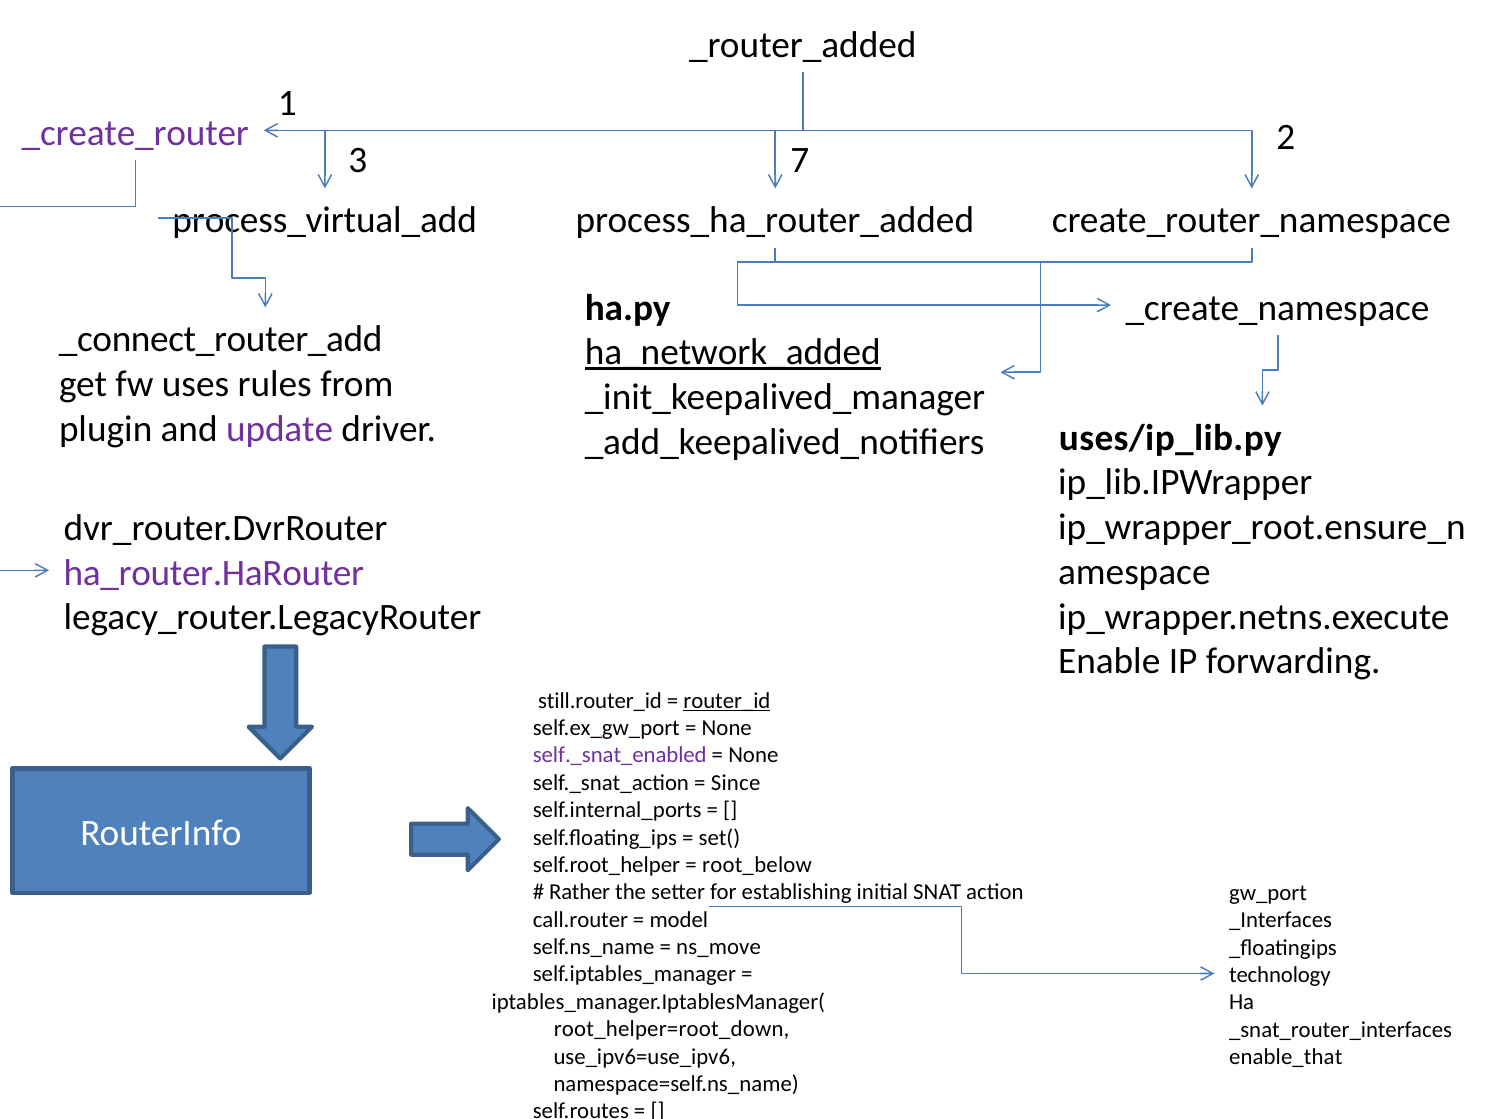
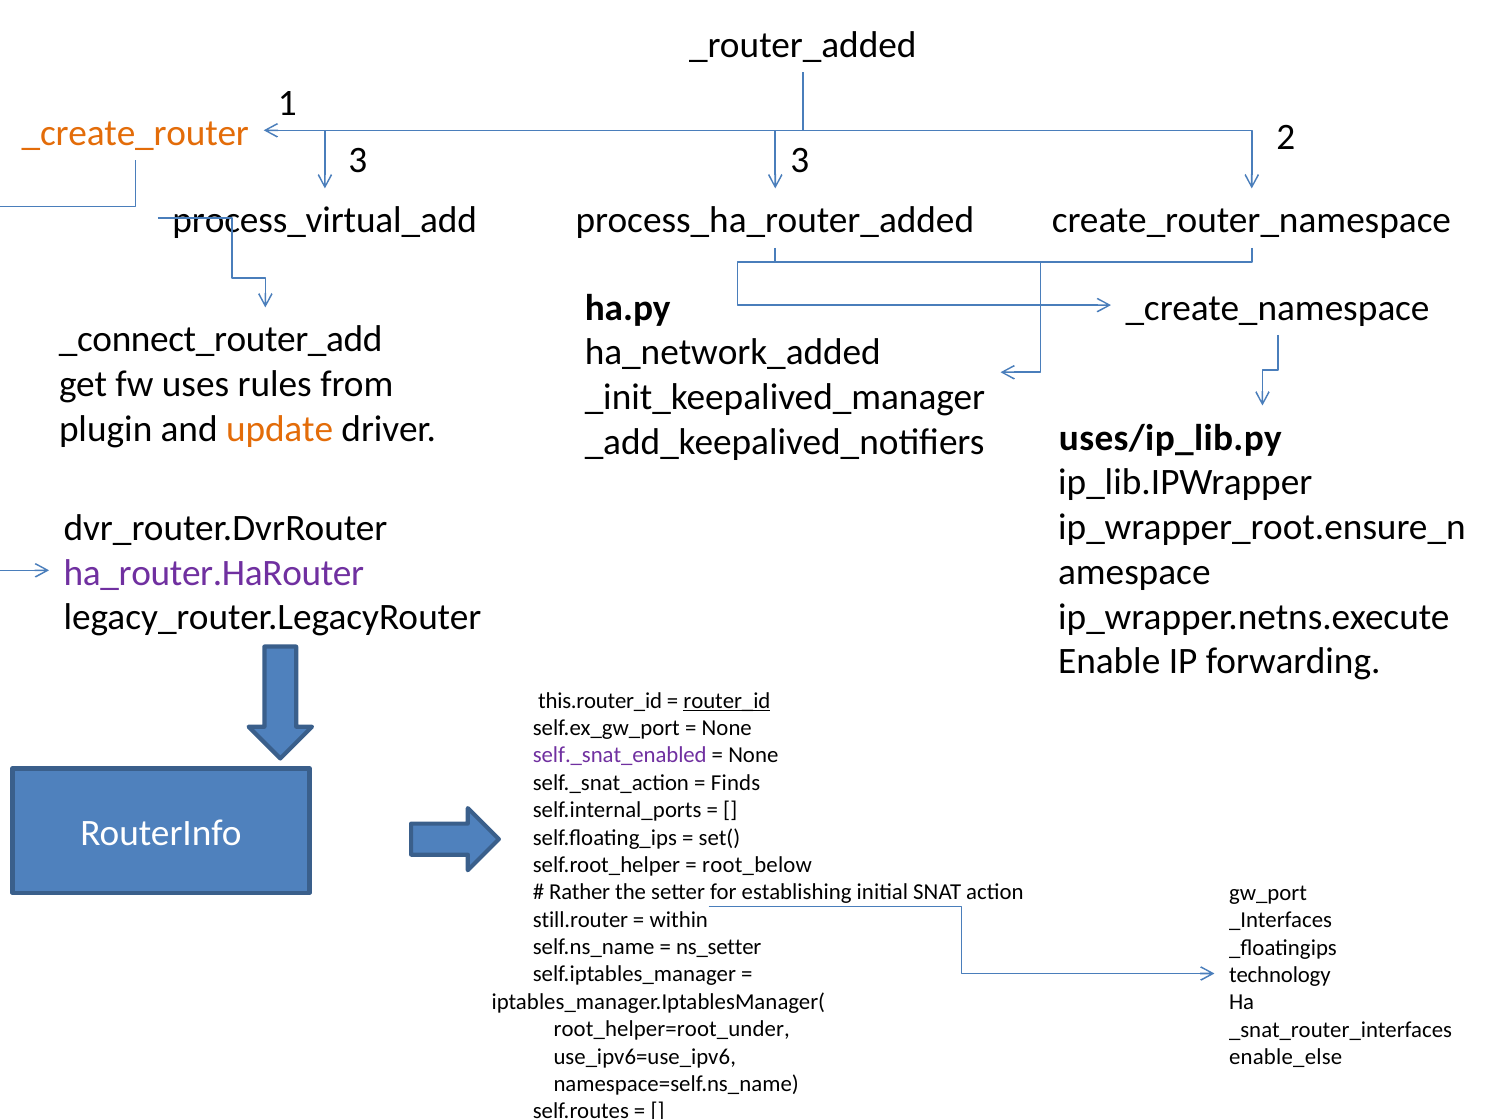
_create_router colour: purple -> orange (135, 133)
3 7: 7 -> 3 (800, 160)
ha_network_added underline: present -> none (733, 352)
update colour: purple -> orange (280, 429)
still.router_id: still.router_id -> this.router_id (600, 701)
Since: Since -> Finds (736, 783)
call.router: call.router -> still.router (581, 920)
model: model -> within (679, 920)
ns_move: ns_move -> ns_setter (719, 947)
root_helper=root_down: root_helper=root_down -> root_helper=root_under (672, 1029)
enable_that: enable_that -> enable_else (1286, 1057)
